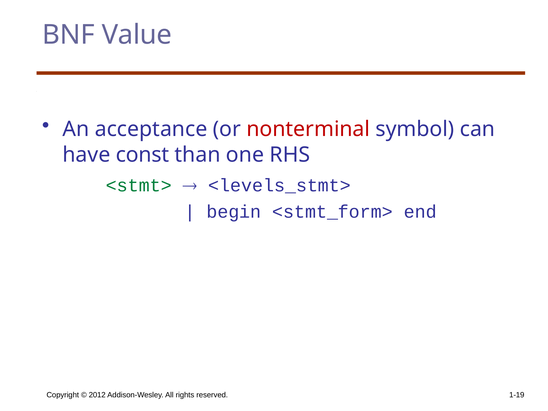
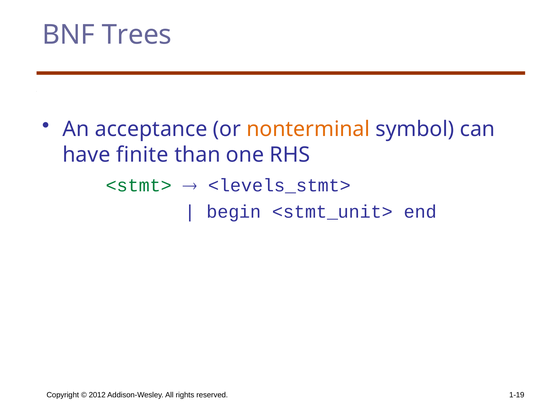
Value: Value -> Trees (137, 35)
nonterminal colour: red -> orange (308, 129)
const: const -> finite (142, 155)
<stmt_form>: <stmt_form> -> <stmt_unit> (333, 212)
